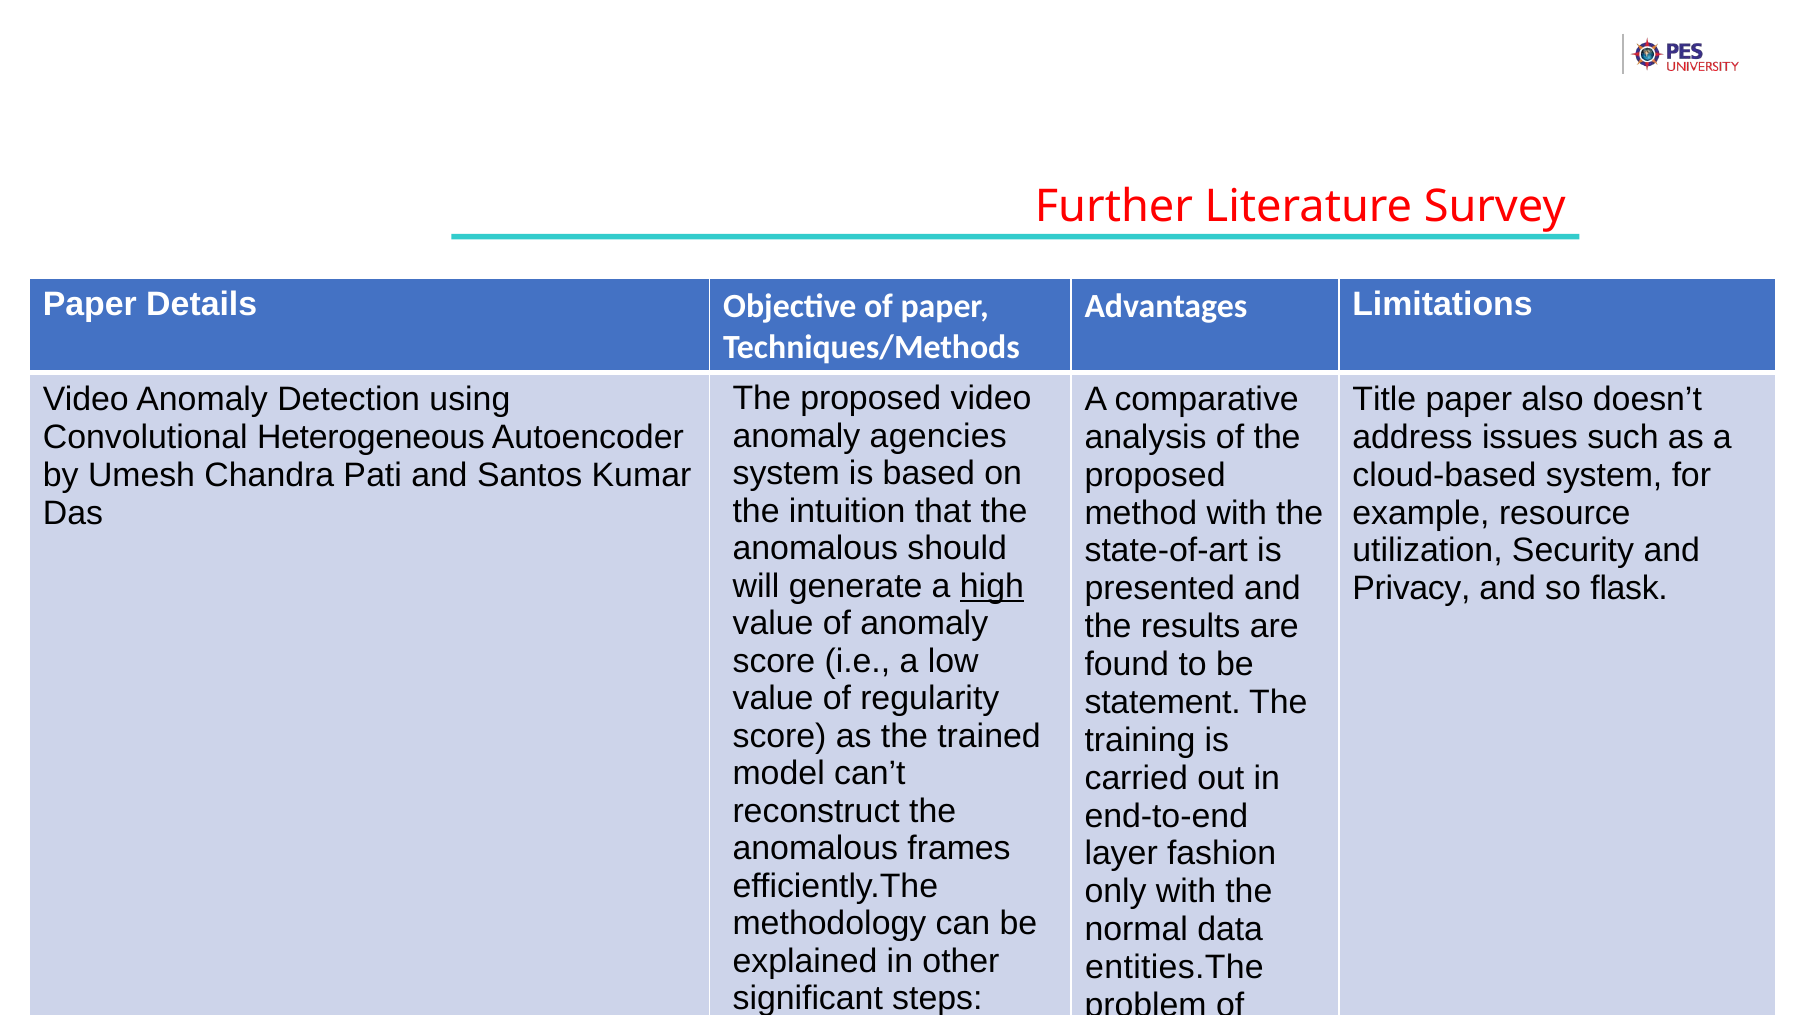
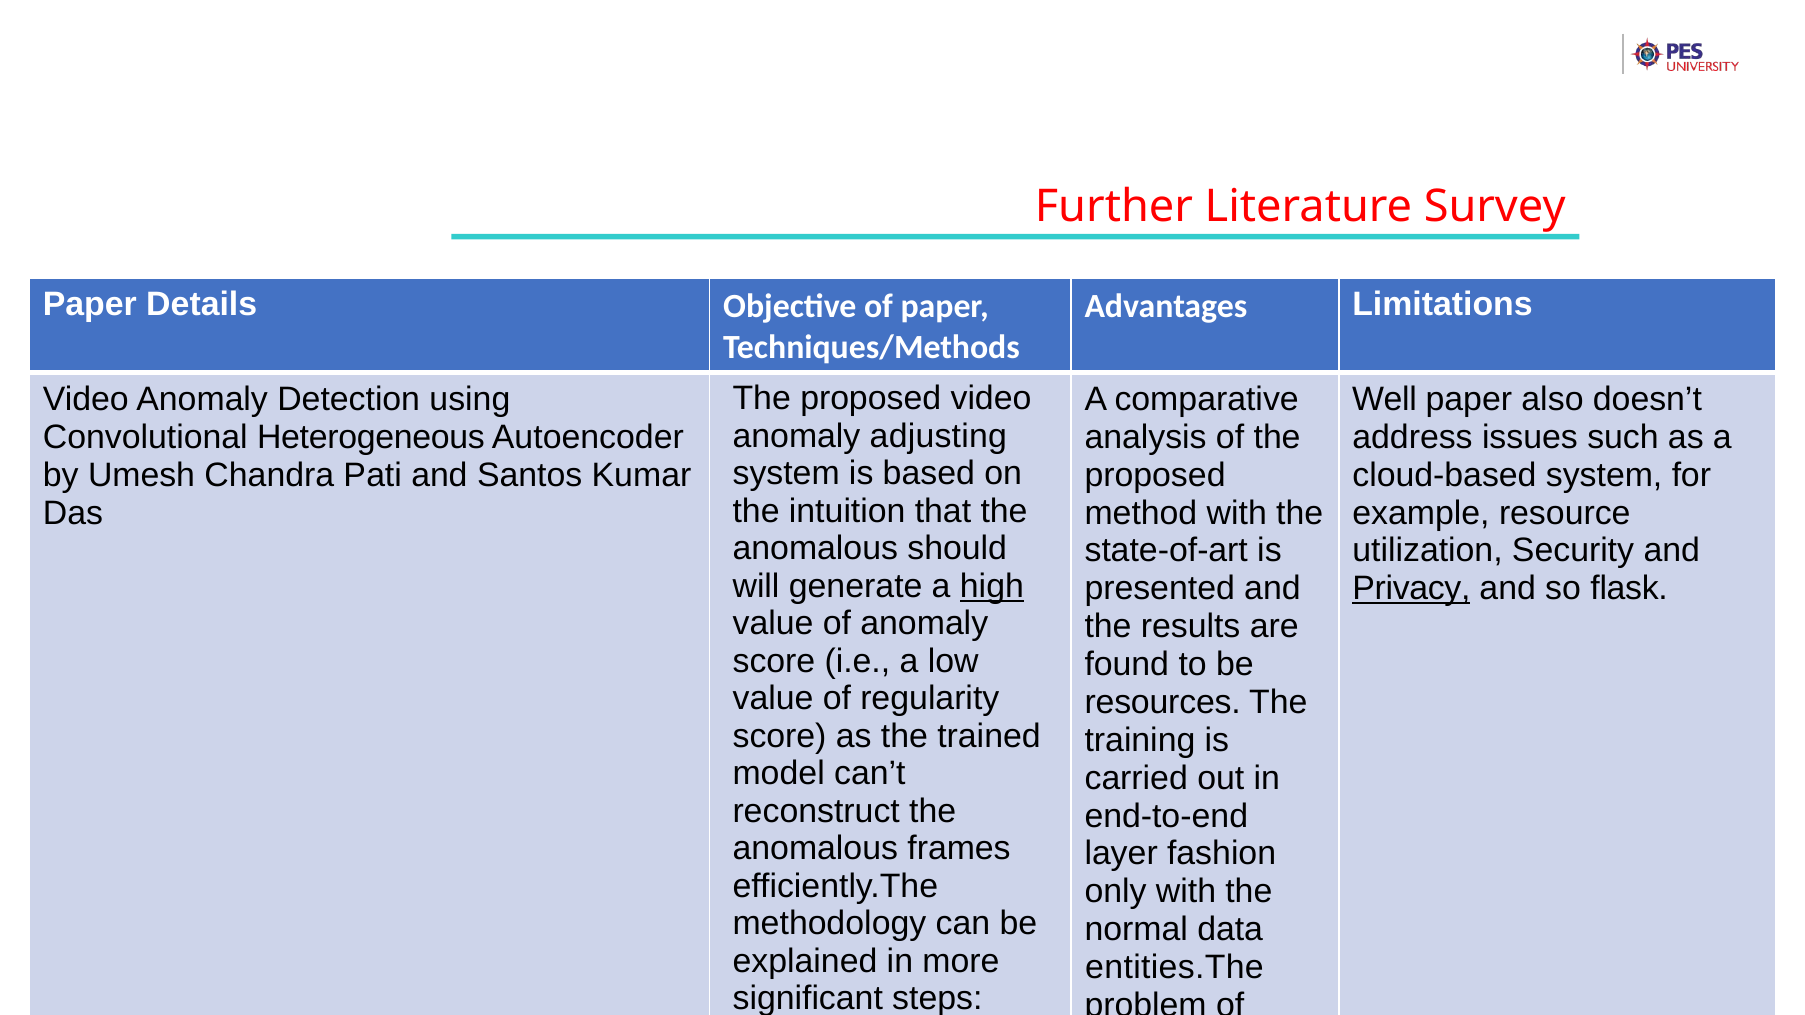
Title: Title -> Well (1385, 399)
agencies: agencies -> adjusting (938, 436)
Privacy underline: none -> present (1411, 589)
statement: statement -> resources (1163, 702)
other: other -> more (961, 961)
